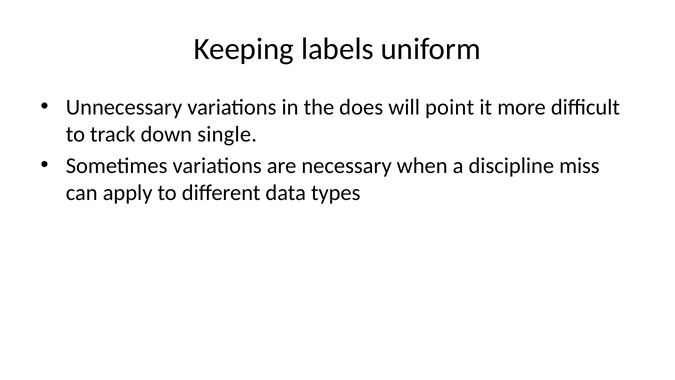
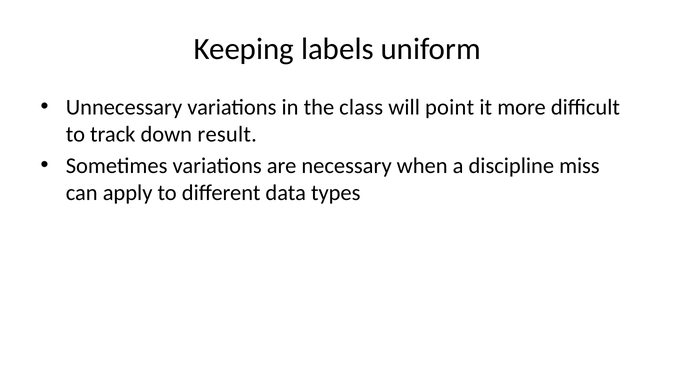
does: does -> class (361, 107)
single: single -> result (227, 134)
